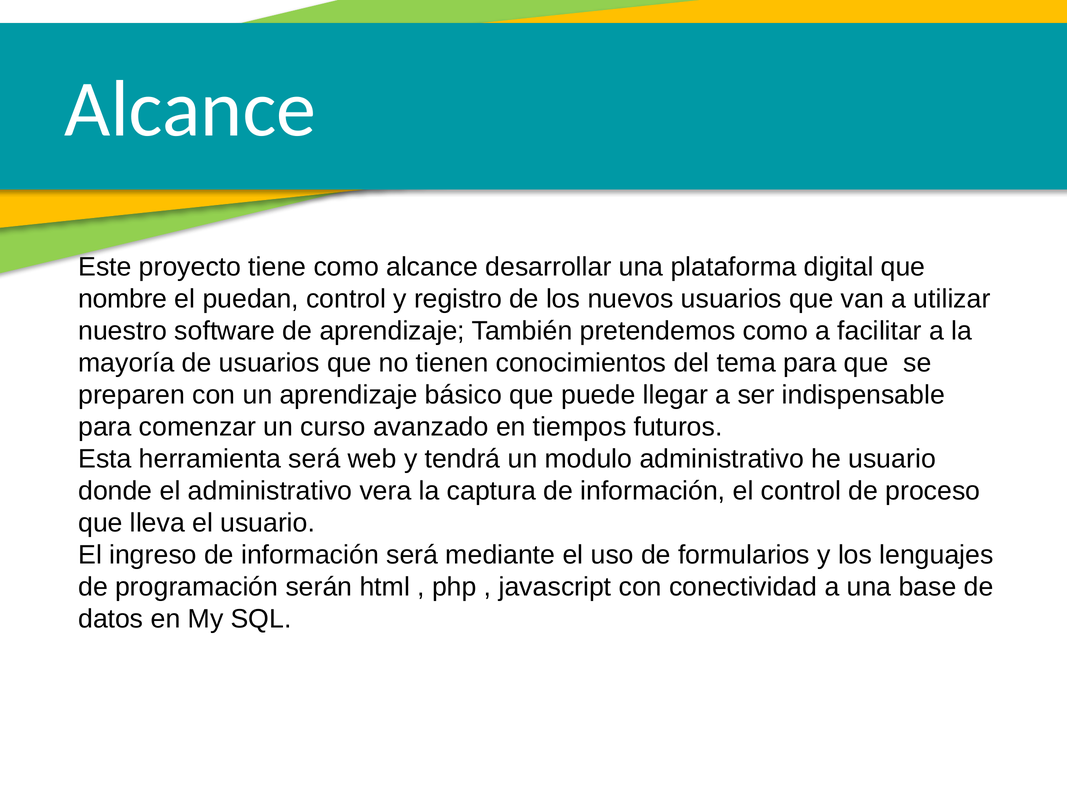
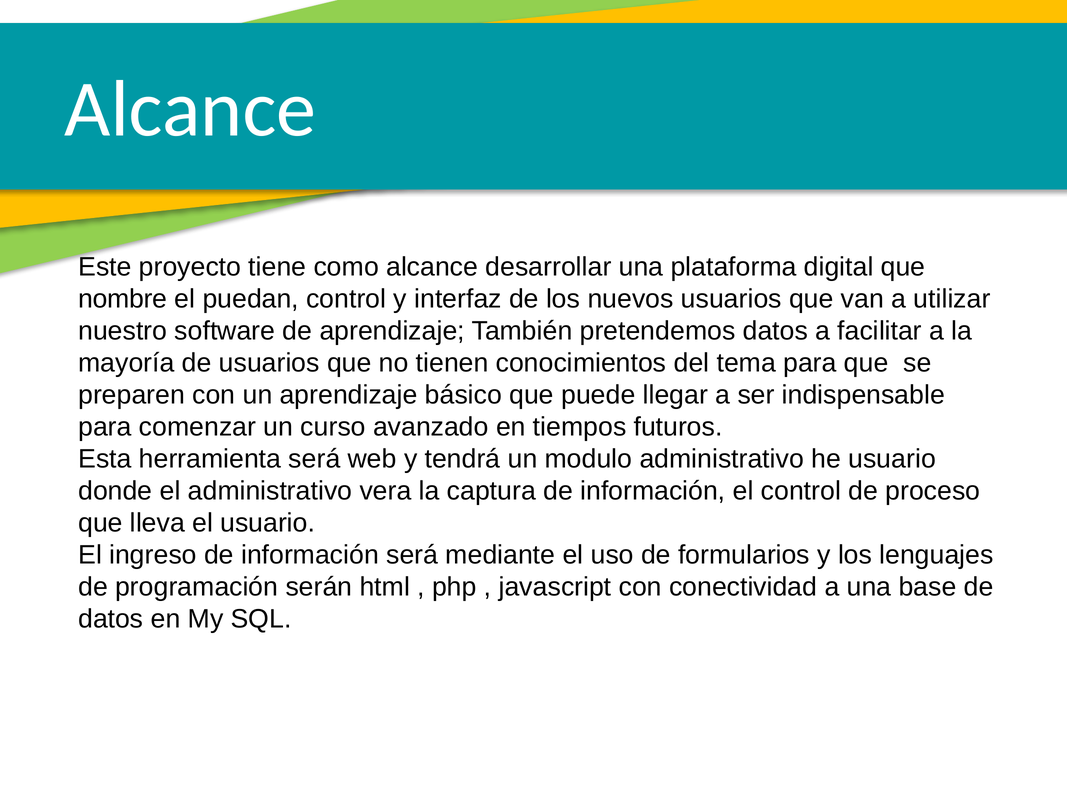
registro: registro -> interfaz (458, 299)
pretendemos como: como -> datos (775, 331)
